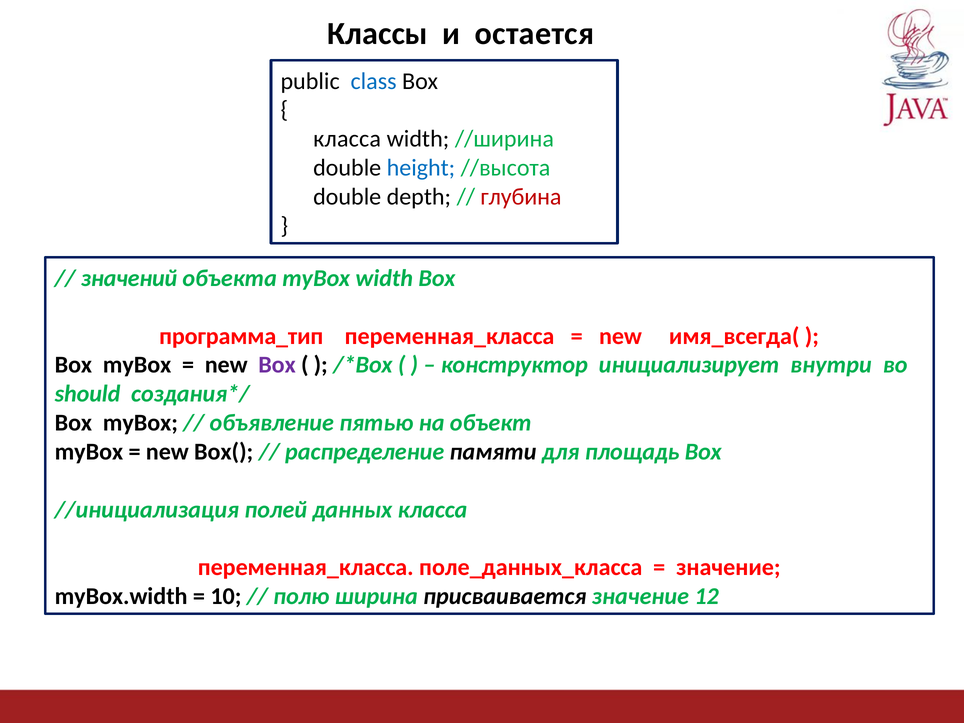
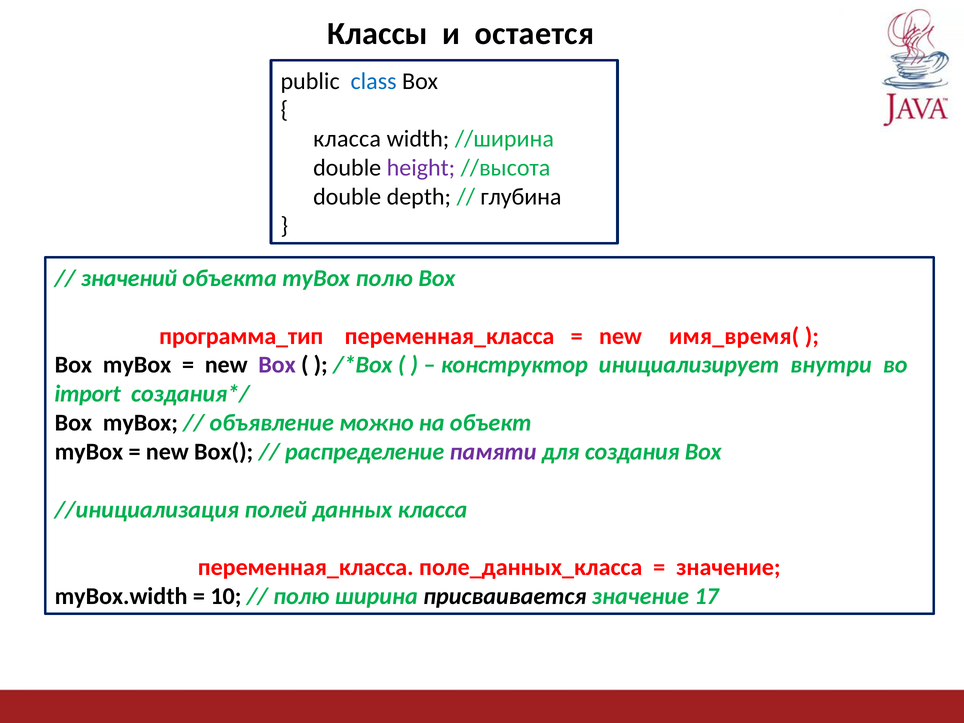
height colour: blue -> purple (421, 168)
глубина colour: red -> black (521, 197)
mуBох width: width -> полю (384, 278)
имя_всегда(: имя_всегда( -> имя_время( (734, 336)
should: should -> import (88, 394)
пятью: пятью -> можно (376, 423)
памяти colour: black -> purple (493, 452)
площадь: площадь -> создания (632, 452)
12: 12 -> 17 (707, 596)
